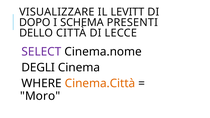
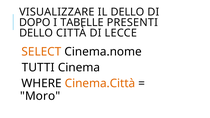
IL LEVITT: LEVITT -> DELLO (127, 12)
SCHEMA: SCHEMA -> TABELLE (82, 23)
SELECT colour: purple -> orange (41, 52)
DEGLI: DEGLI -> TUTTI (38, 68)
